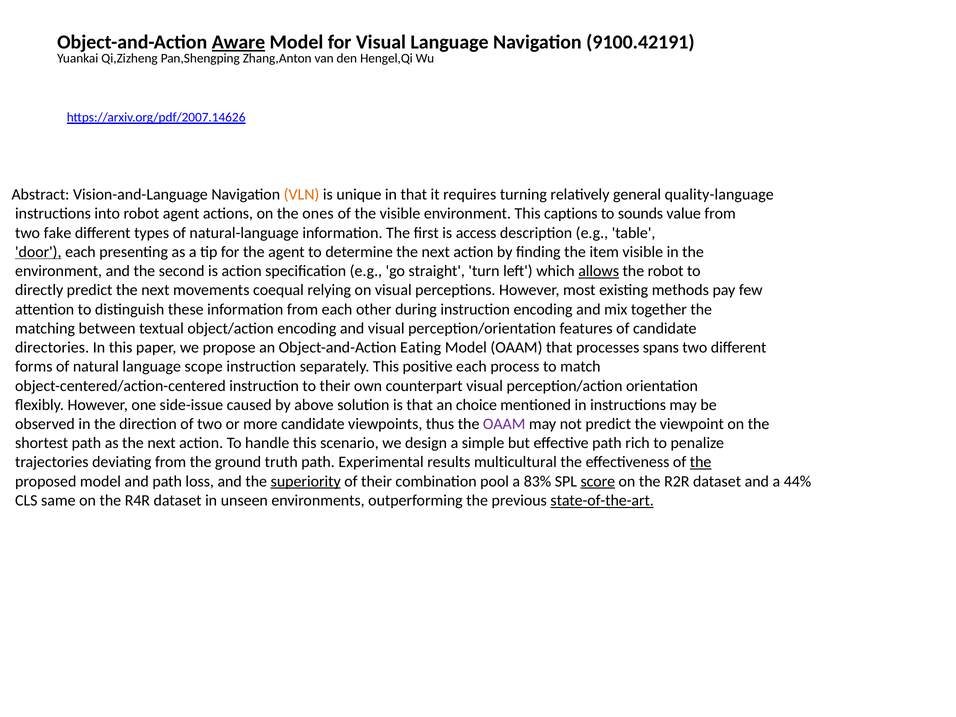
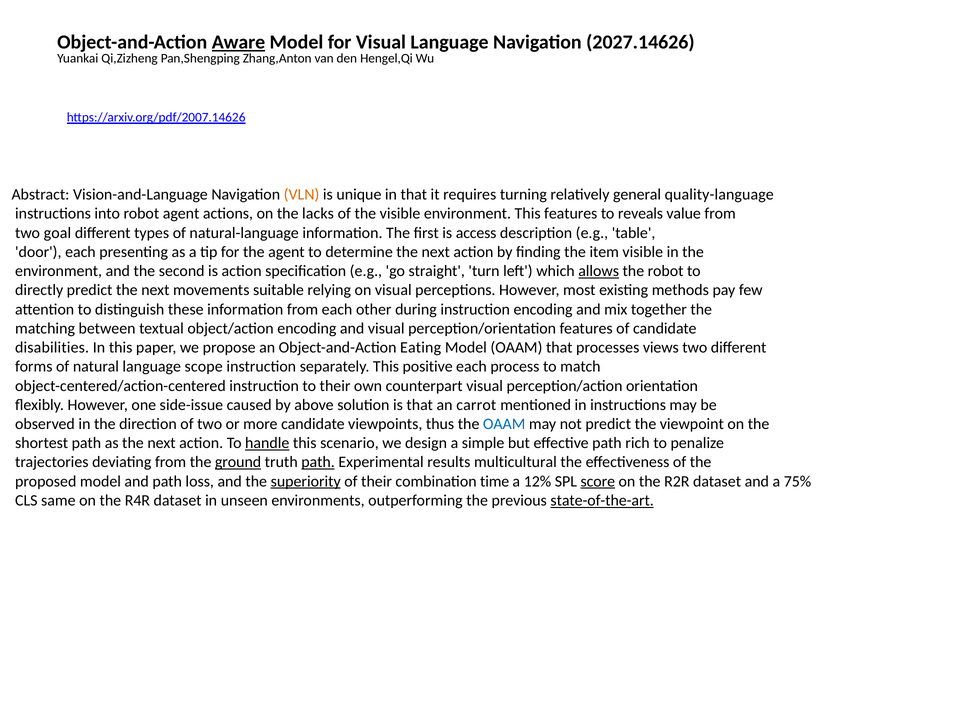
9100.42191: 9100.42191 -> 2027.14626 (640, 42)
ones: ones -> lacks (318, 214)
This captions: captions -> features (571, 214)
sounds: sounds -> reveals (641, 214)
fake: fake -> goal (57, 233)
door underline: present -> none (38, 252)
coequal: coequal -> suitable (278, 290)
directories: directories -> disabilities (52, 348)
spans: spans -> views (661, 348)
choice: choice -> carrot (476, 405)
OAAM colour: purple -> blue (504, 424)
handle underline: none -> present (267, 443)
ground underline: none -> present (238, 462)
path underline: none -> present (318, 462)
the underline: present -> none (701, 462)
pool: pool -> time (495, 481)
83%: 83% -> 12% (537, 481)
44%: 44% -> 75% (798, 481)
